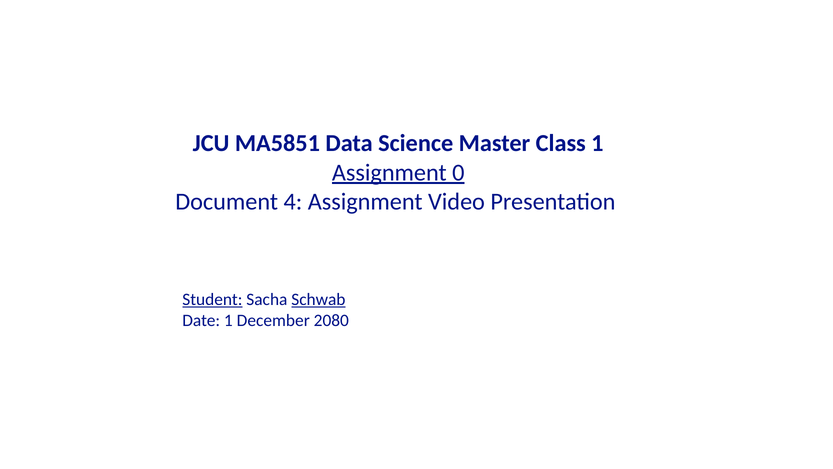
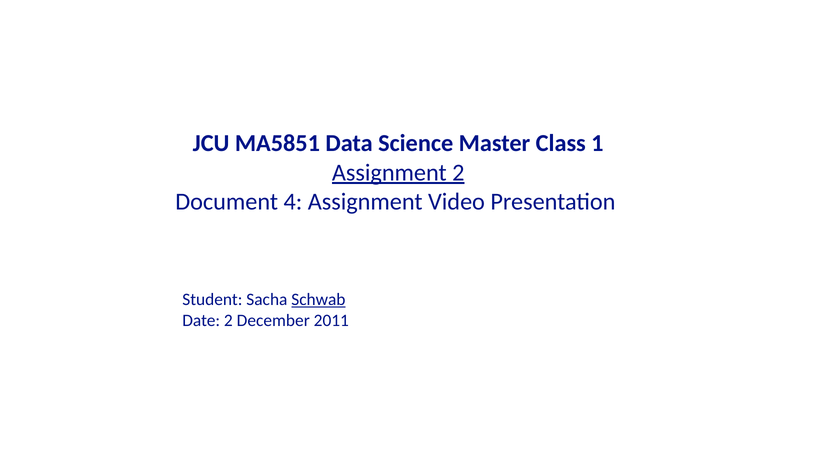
Assignment 0: 0 -> 2 (458, 172)
Student underline: present -> none (212, 299)
Date 1: 1 -> 2 (228, 320)
2080: 2080 -> 2011 (331, 320)
